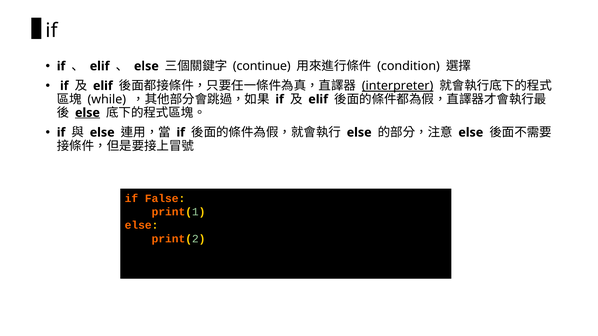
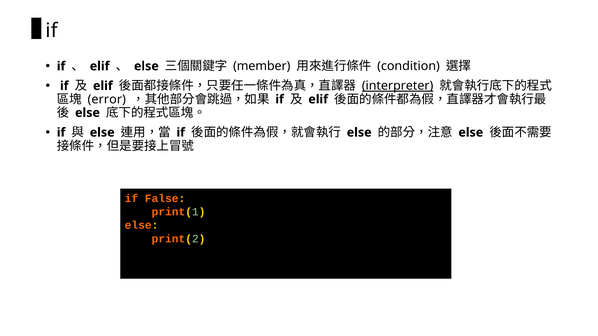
continue: continue -> member (262, 66)
while: while -> error (107, 99)
else underline: present -> none (87, 113)
